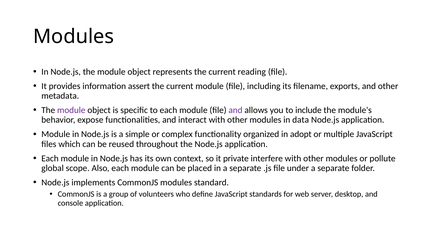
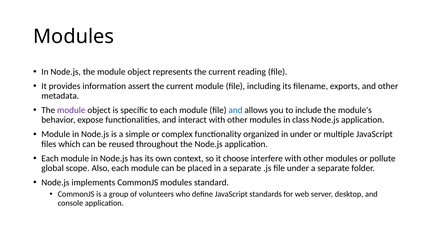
and colour: purple -> blue (236, 110)
data: data -> class (301, 120)
in adopt: adopt -> under (301, 134)
private: private -> choose (236, 159)
